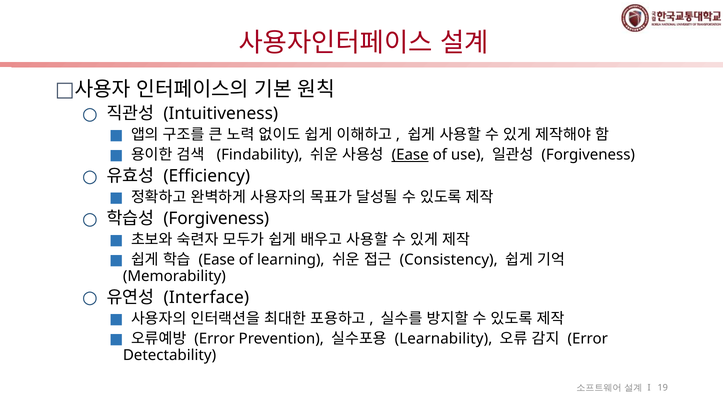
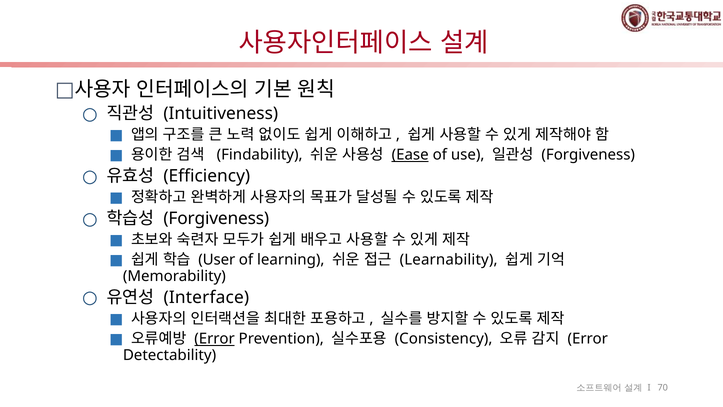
Ease: Ease -> User (217, 260)
Consistency: Consistency -> Learnability (449, 260)
Error underline: none -> present (215, 339)
Learnability: Learnability -> Consistency (444, 339)
19: 19 -> 70 (663, 388)
